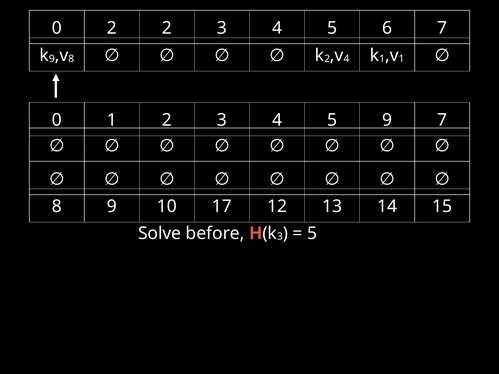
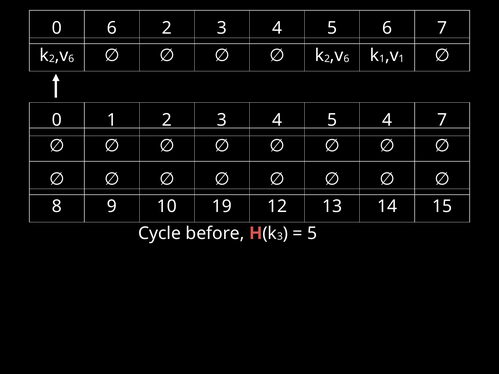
0 2: 2 -> 6 (112, 28)
9: 9 -> 2 (52, 59)
8: 8 -> 6 (71, 59)
4: 4 -> 6 (346, 59)
5 9: 9 -> 4 (387, 120)
17: 17 -> 19 (222, 207)
Solve: Solve -> Cycle (160, 233)
